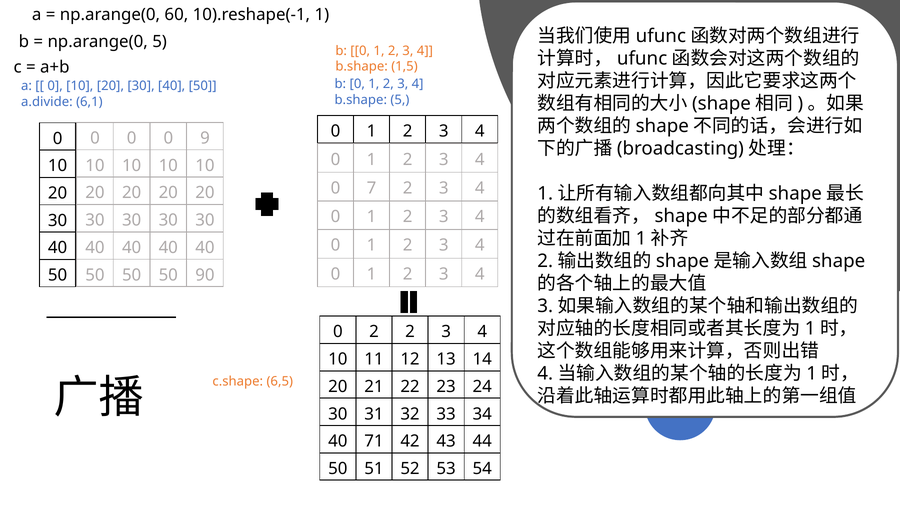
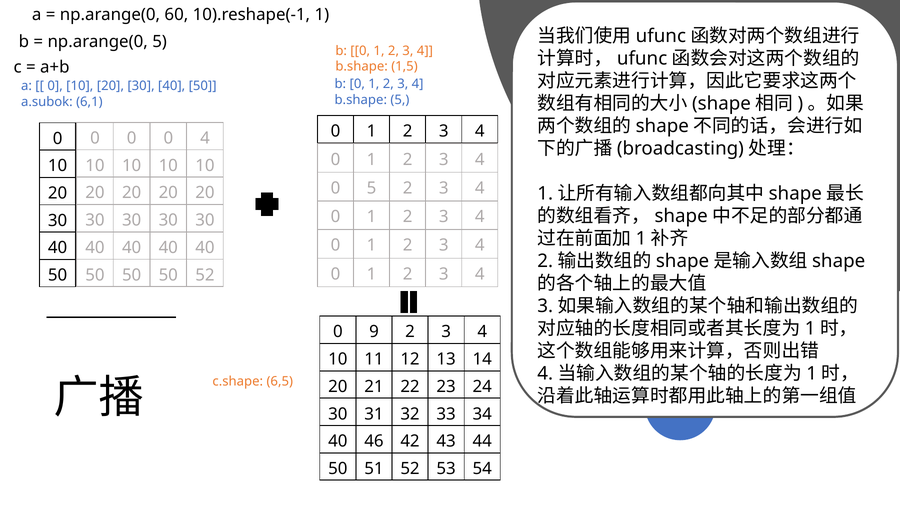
a.divide: a.divide -> a.subok (47, 102)
0 9: 9 -> 4 (205, 138)
0 7: 7 -> 5 (372, 188)
50 90: 90 -> 52 (205, 275)
0 2: 2 -> 9 (374, 332)
71: 71 -> 46 (374, 442)
